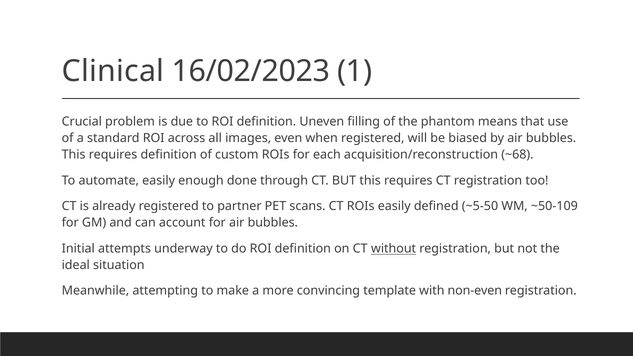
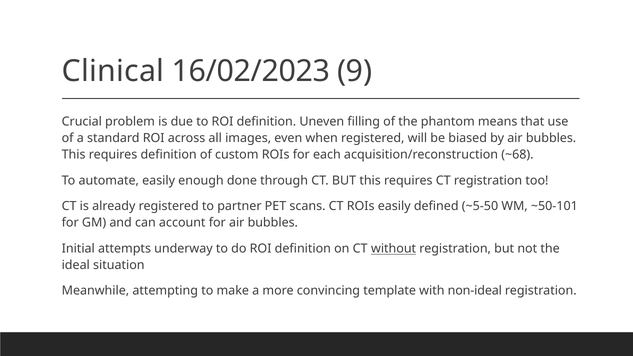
1: 1 -> 9 (355, 71)
~50-109: ~50-109 -> ~50-101 (554, 206)
non-even: non-even -> non-ideal (475, 291)
